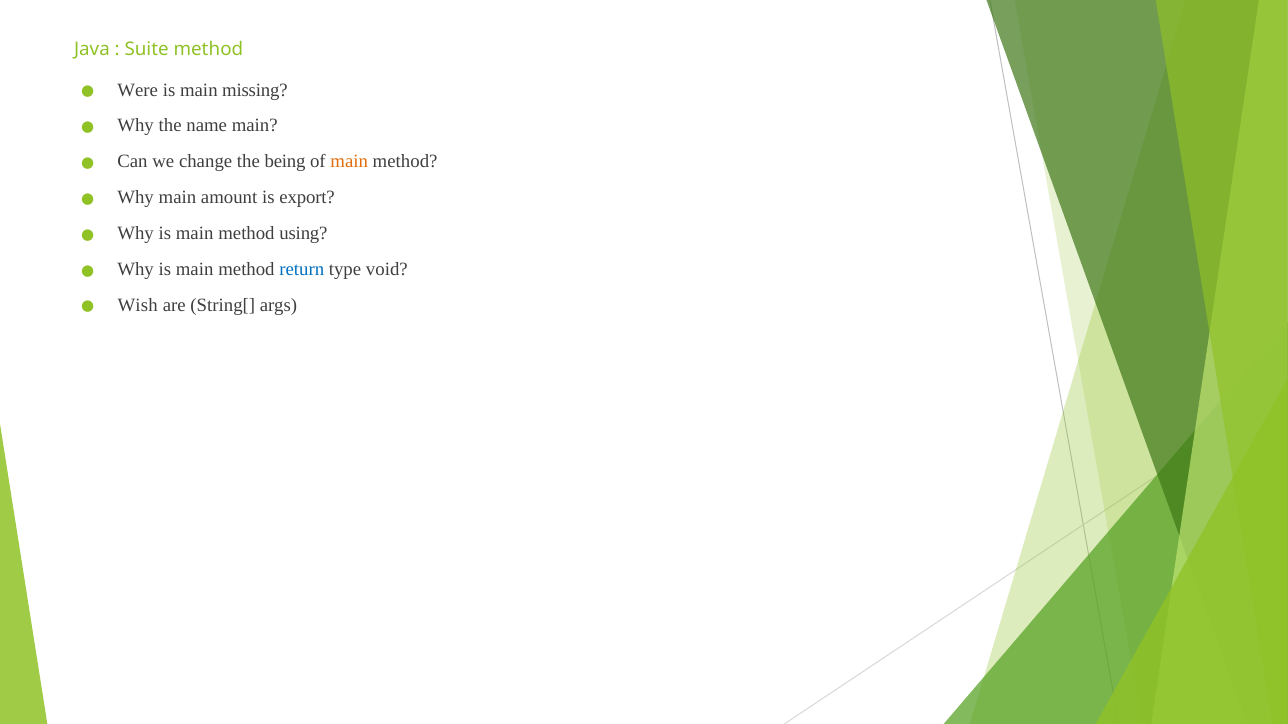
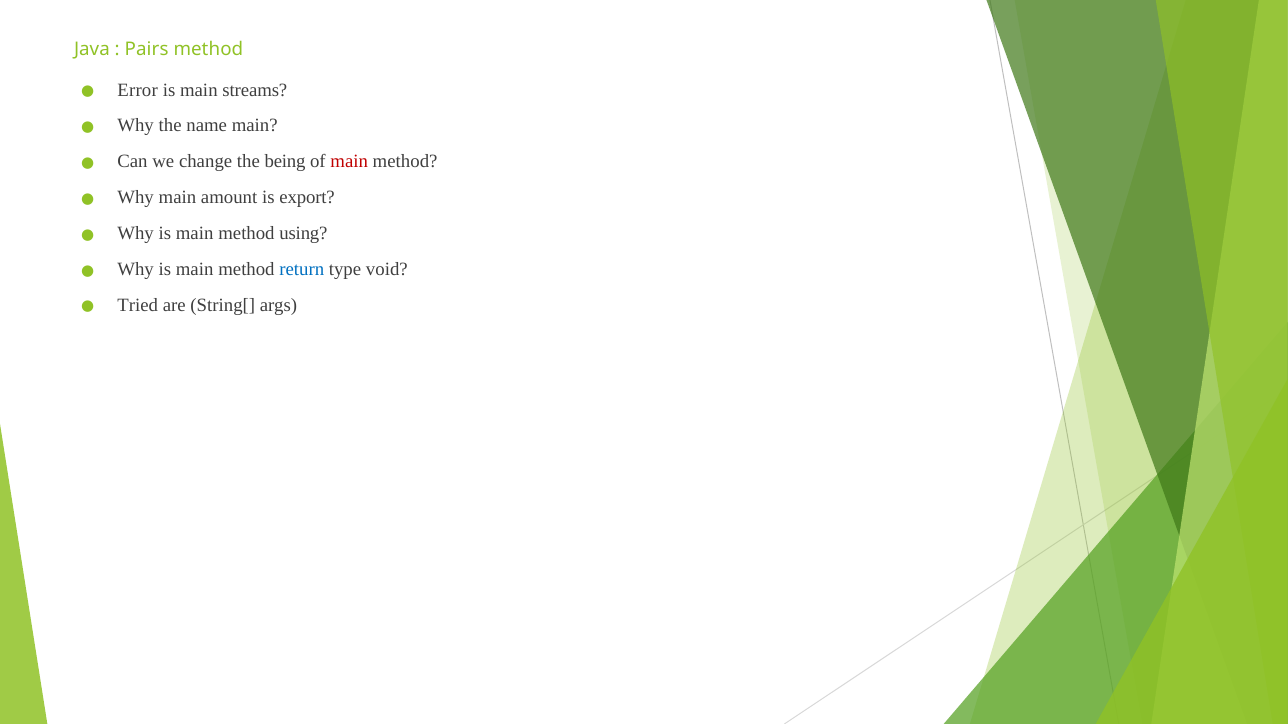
Suite: Suite -> Pairs (147, 50)
Were: Were -> Error (138, 90)
missing: missing -> streams (255, 90)
main colour: orange -> red (349, 162)
Wish: Wish -> Tried (138, 306)
